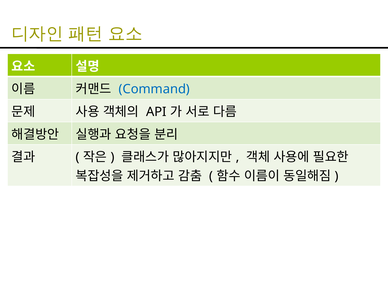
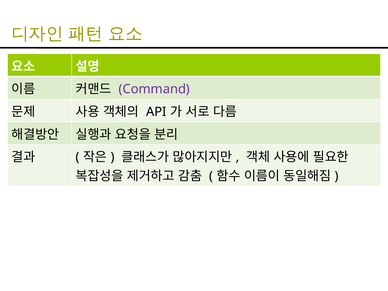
Command colour: blue -> purple (154, 89)
